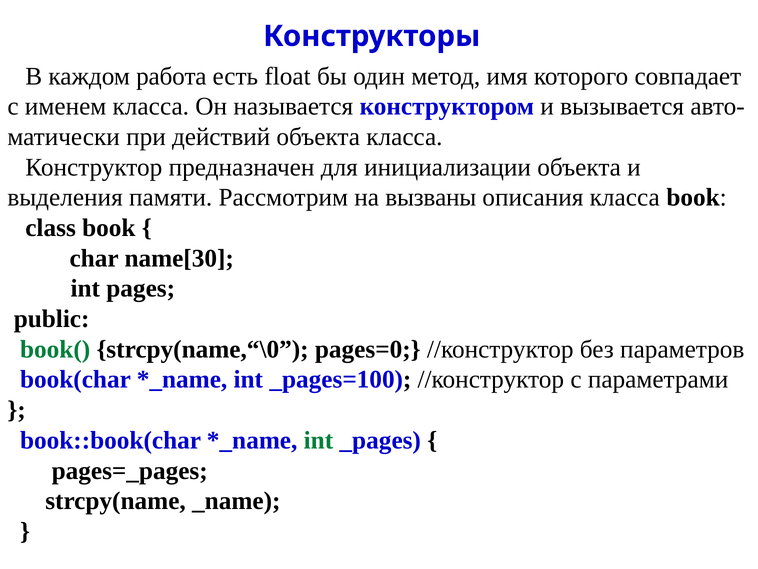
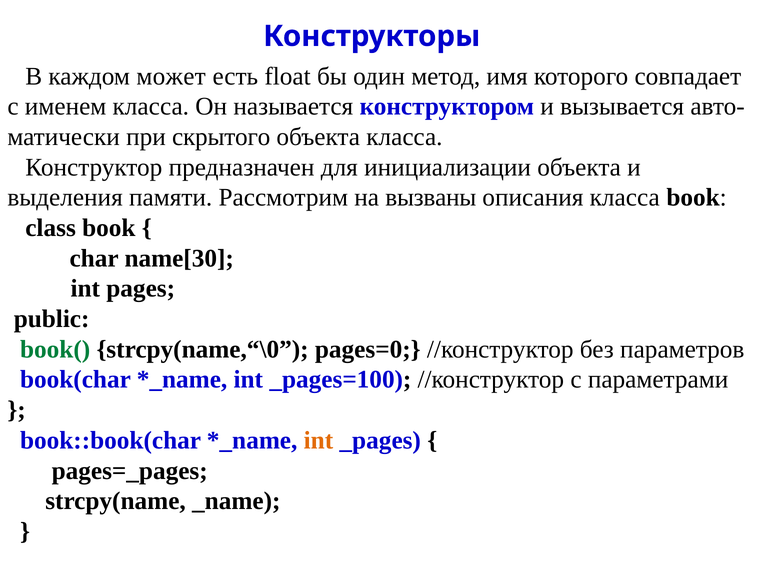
работа: работа -> может (171, 76)
действий: действий -> скрытого (221, 137)
int colour: green -> orange (318, 440)
